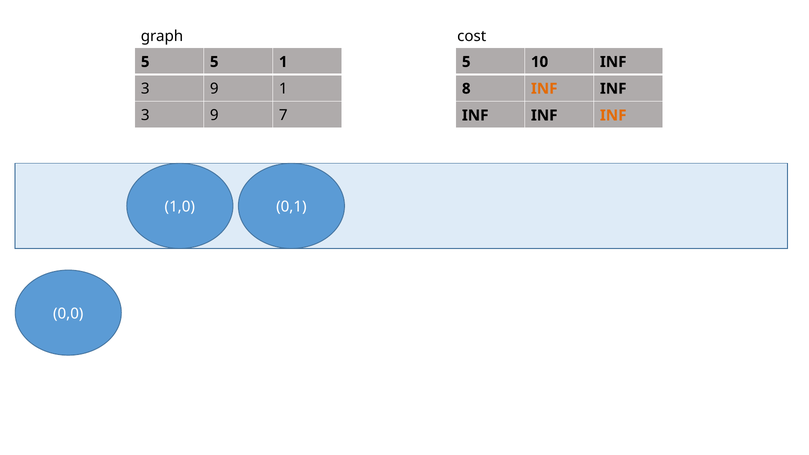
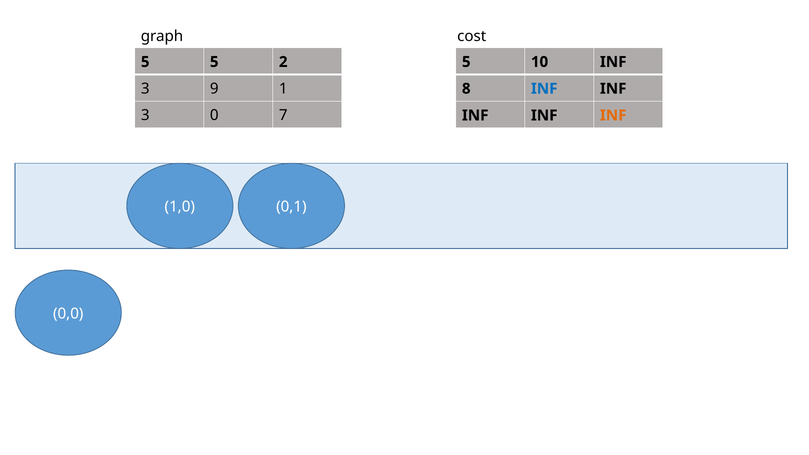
5 1: 1 -> 2 (283, 62)
INF colour: orange -> blue (544, 89)
9: 9 -> 0 (214, 115)
